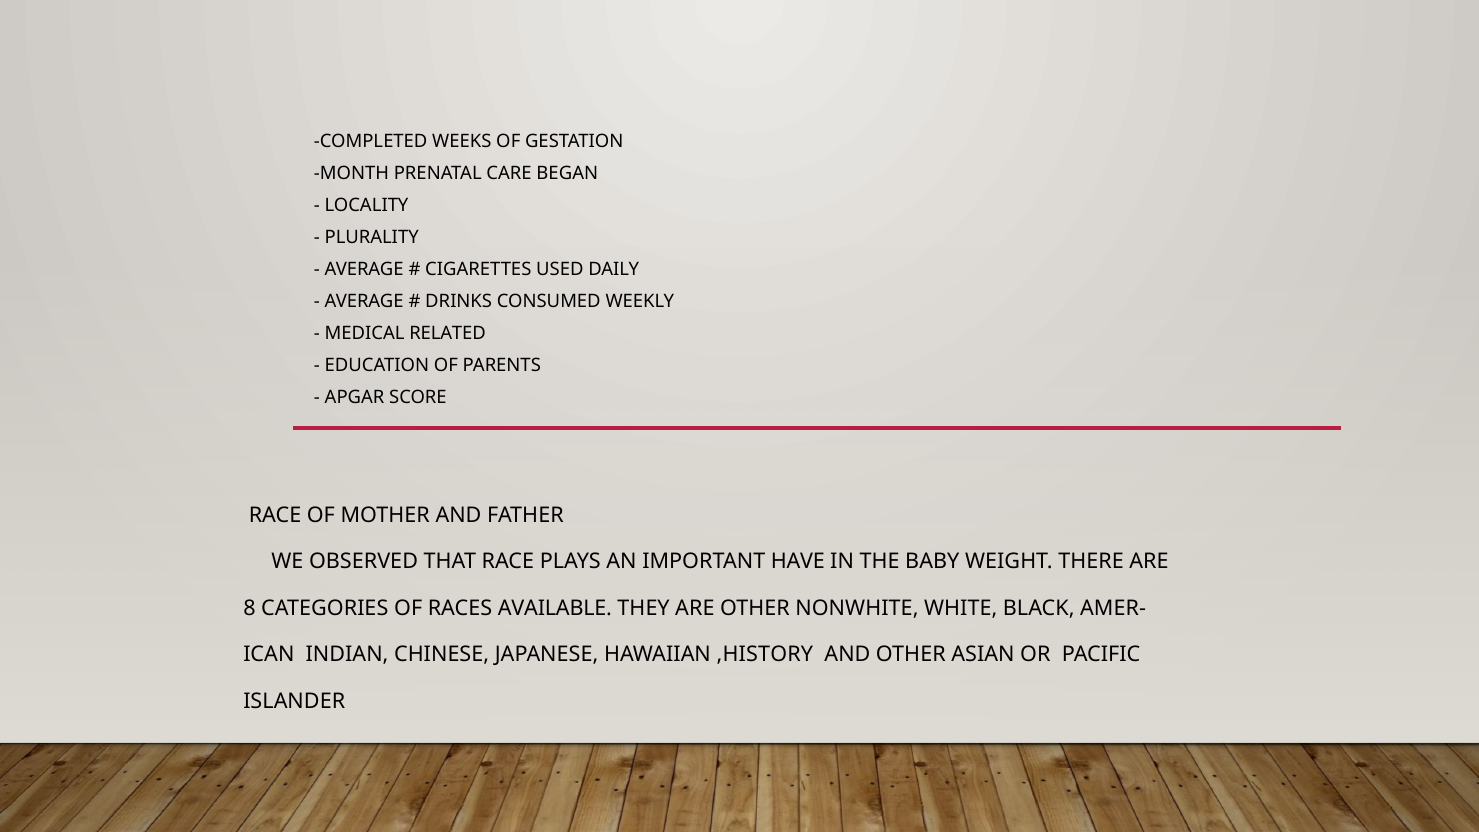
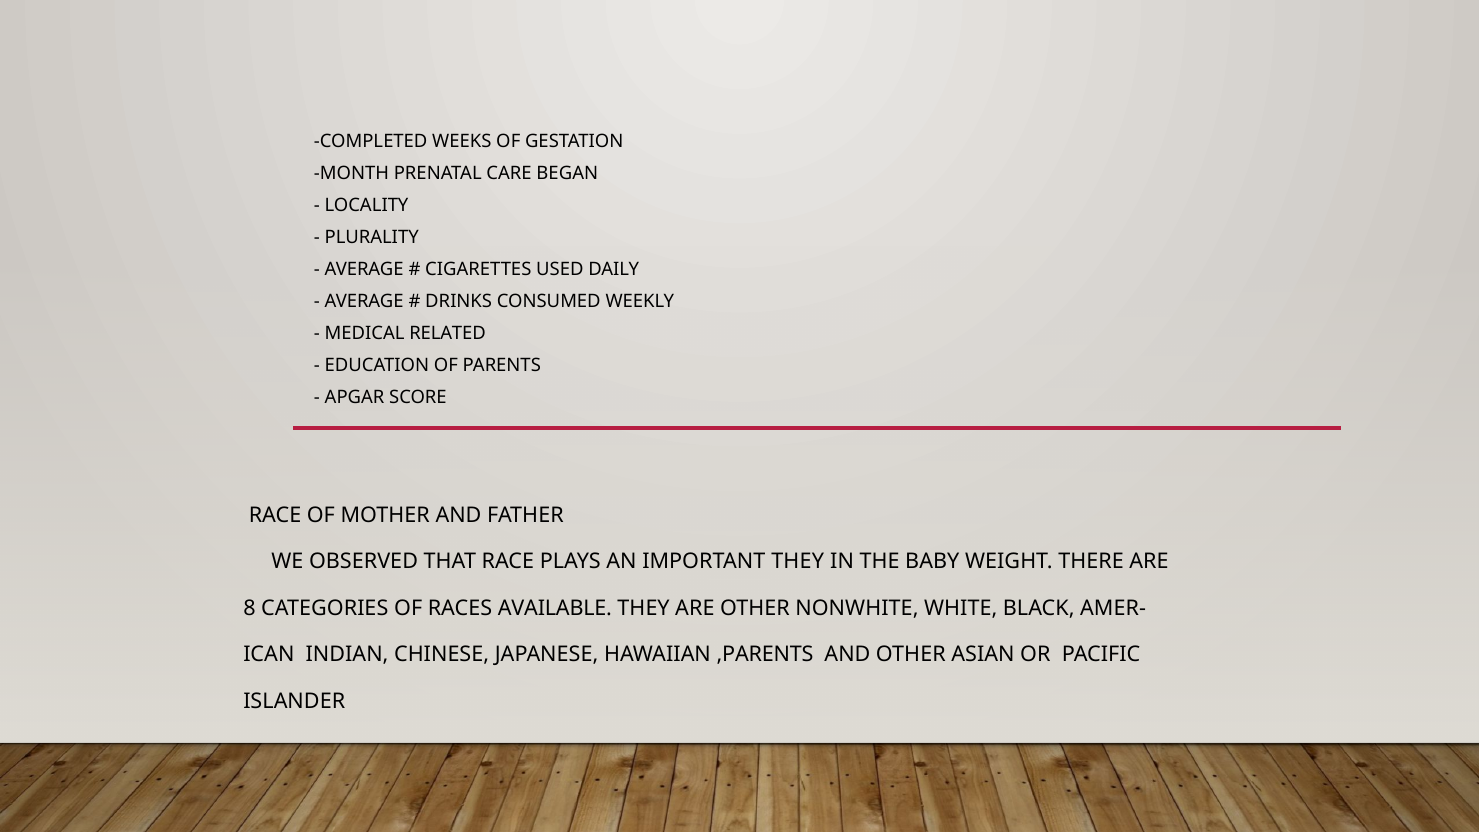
IMPORTANT HAVE: HAVE -> THEY (798, 562)
,HISTORY: ,HISTORY -> ,PARENTS (765, 655)
